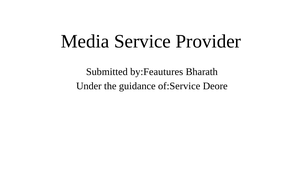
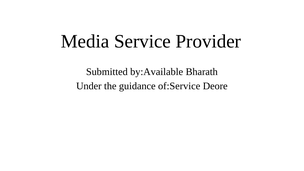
by:Feautures: by:Feautures -> by:Available (157, 72)
